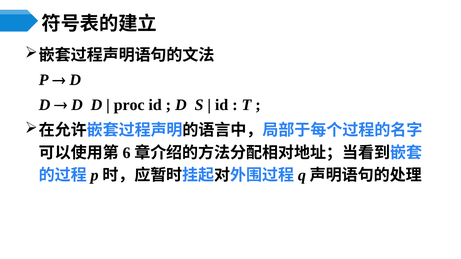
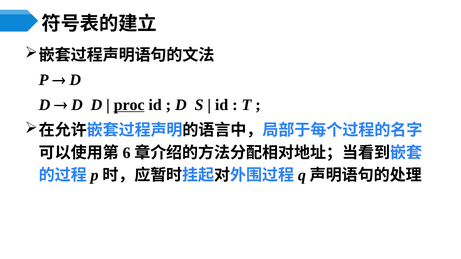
proc underline: none -> present (129, 105)
